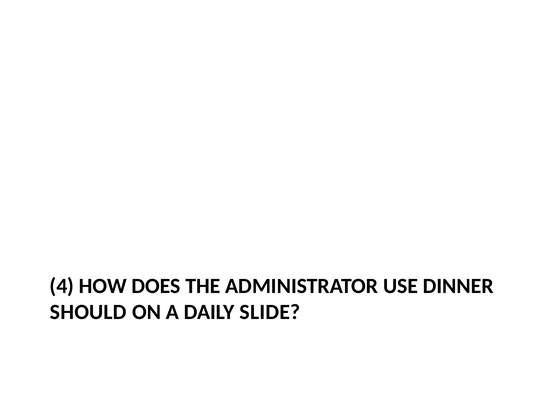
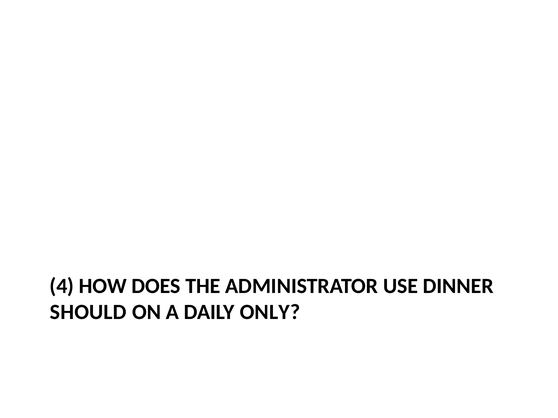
SLIDE: SLIDE -> ONLY (270, 312)
